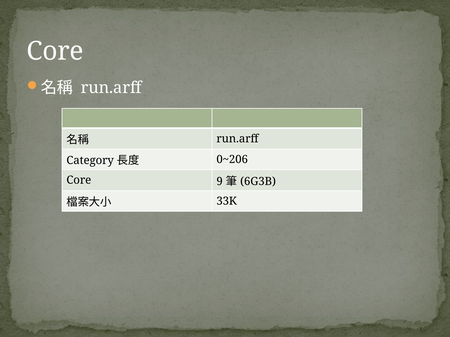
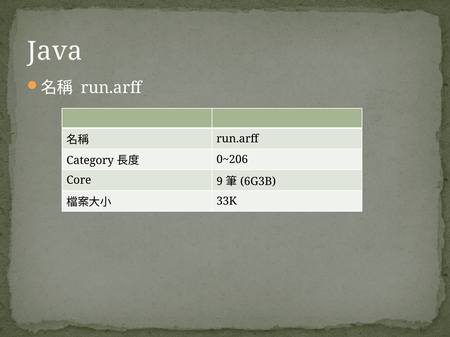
Core: Core -> Java (55, 51)
